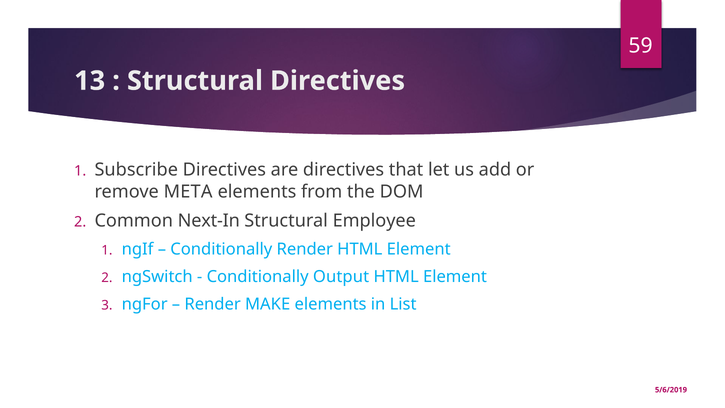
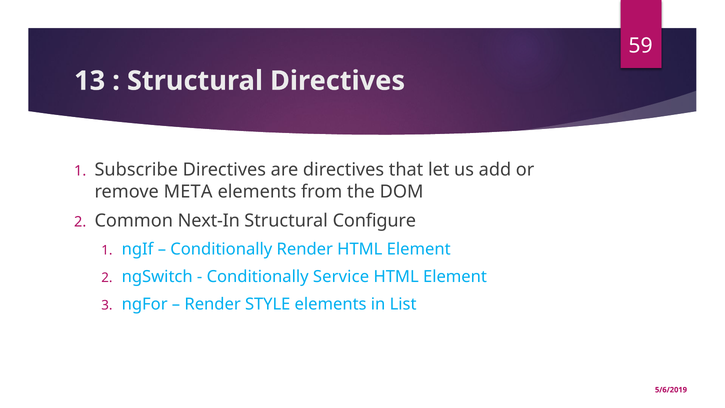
Employee: Employee -> Configure (374, 221)
Output: Output -> Service (341, 277)
MAKE: MAKE -> STYLE (268, 304)
